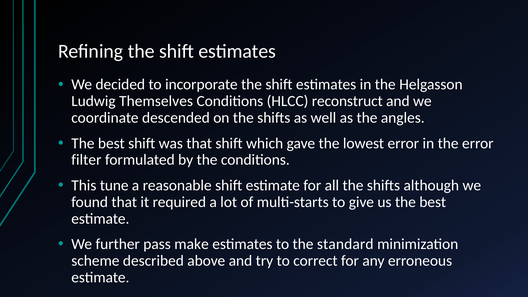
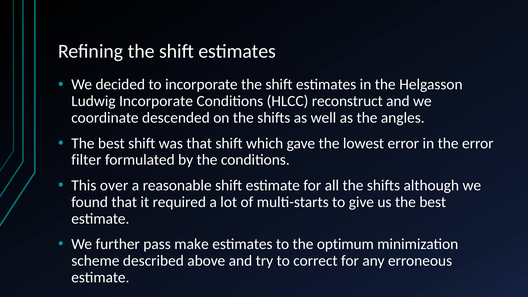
Ludwig Themselves: Themselves -> Incorporate (156, 101)
tune: tune -> over (114, 185)
standard: standard -> optimum (345, 244)
